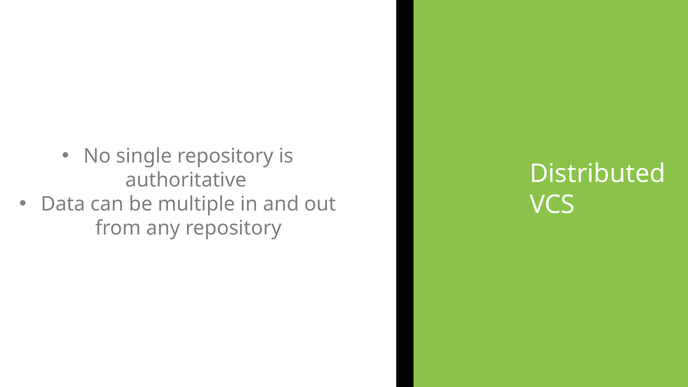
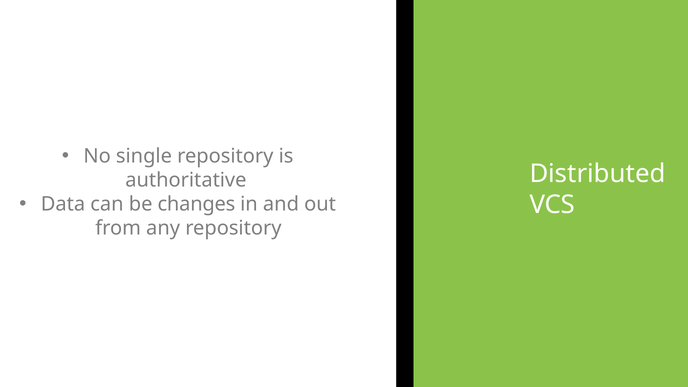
multiple: multiple -> changes (196, 204)
